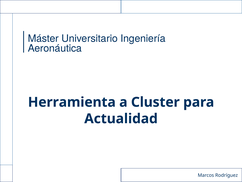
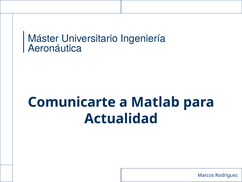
Herramienta: Herramienta -> Comunicarte (72, 102)
Cluster: Cluster -> Matlab (155, 102)
